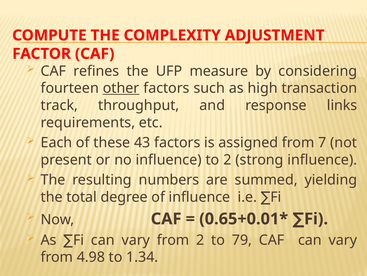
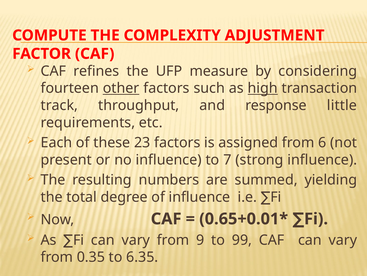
high underline: none -> present (263, 88)
links: links -> little (342, 105)
43: 43 -> 23 (142, 142)
7: 7 -> 6 (322, 142)
to 2: 2 -> 7 (227, 159)
from 2: 2 -> 9 (200, 239)
79: 79 -> 99 (242, 239)
4.98: 4.98 -> 0.35 (91, 257)
1.34: 1.34 -> 6.35 (142, 257)
